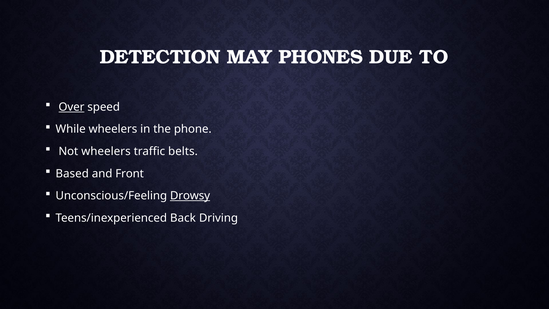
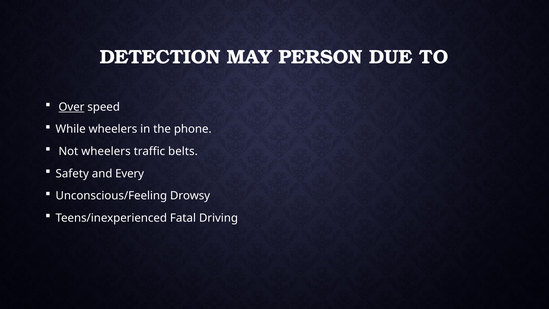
PHONES: PHONES -> PERSON (321, 57)
Based: Based -> Safety (72, 173)
Front: Front -> Every (130, 173)
Drowsy underline: present -> none (190, 196)
Back: Back -> Fatal (183, 218)
